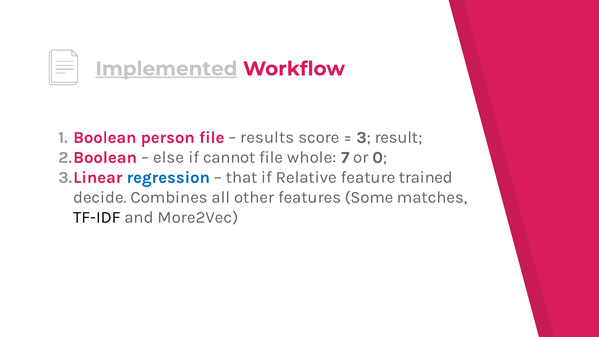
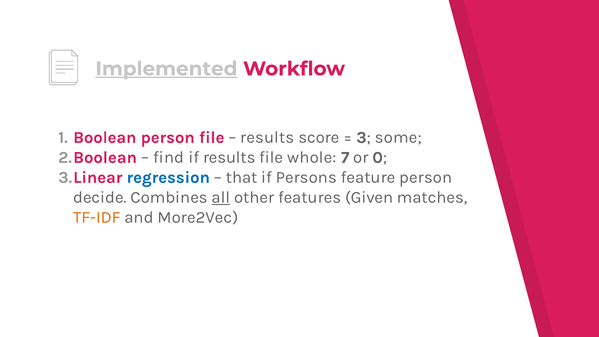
result: result -> some (398, 137)
else: else -> find (169, 157)
if cannot: cannot -> results (229, 157)
Relative: Relative -> Persons (306, 177)
feature trained: trained -> person (426, 177)
all underline: none -> present (221, 197)
Some: Some -> Given (369, 197)
TF-IDF colour: black -> orange (97, 217)
